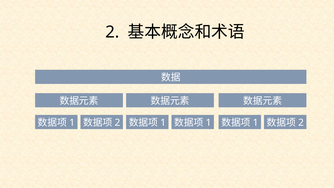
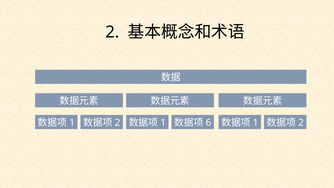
1: 1 -> 6 (208, 123)
